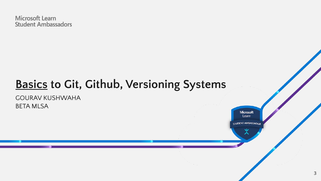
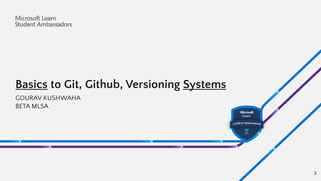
Systems underline: none -> present (205, 84)
